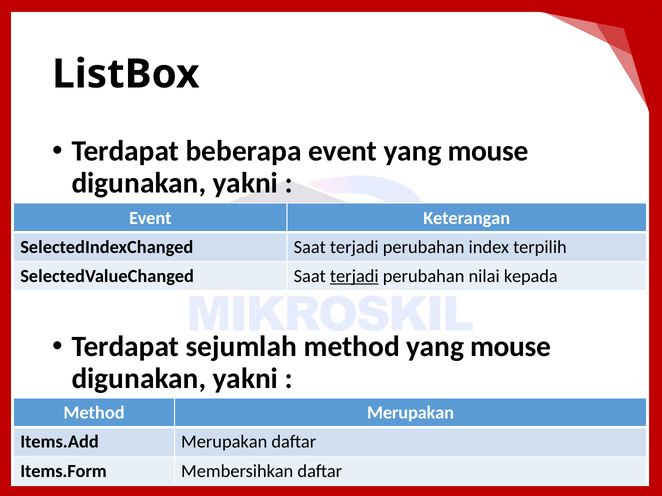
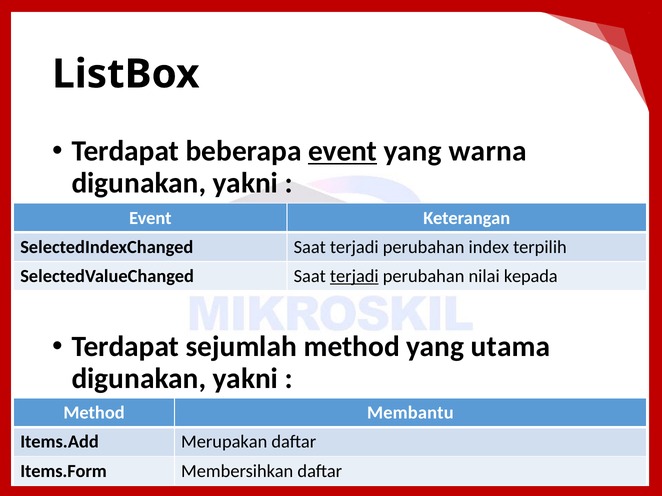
event underline: none -> present (343, 151)
mouse: mouse -> warna (488, 151)
method yang mouse: mouse -> utama (511, 347)
Method Merupakan: Merupakan -> Membantu (410, 413)
